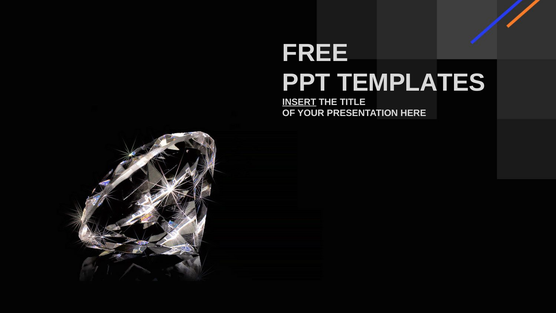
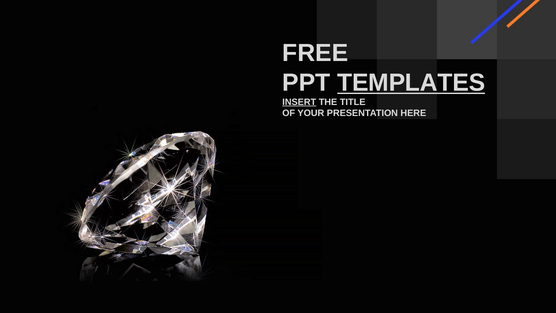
TEMPLATES underline: none -> present (411, 83)
